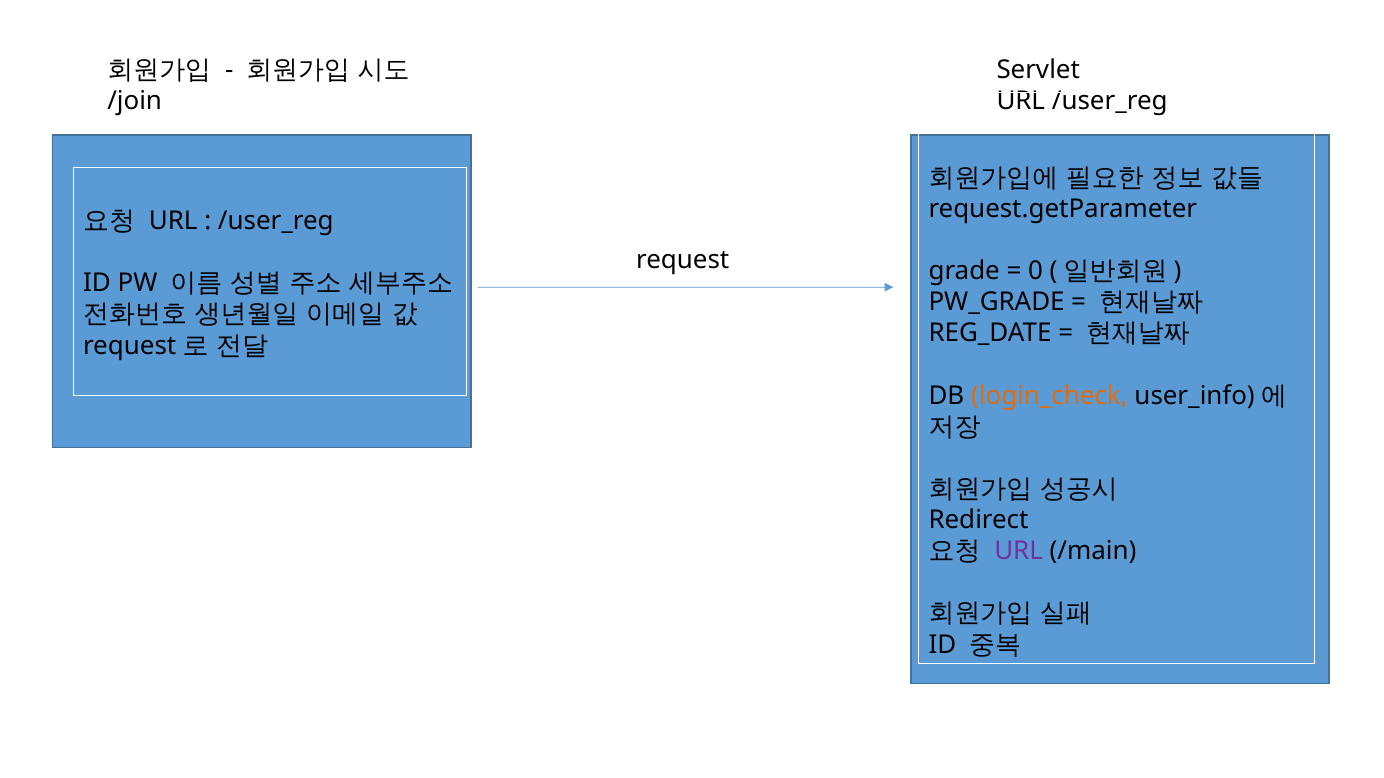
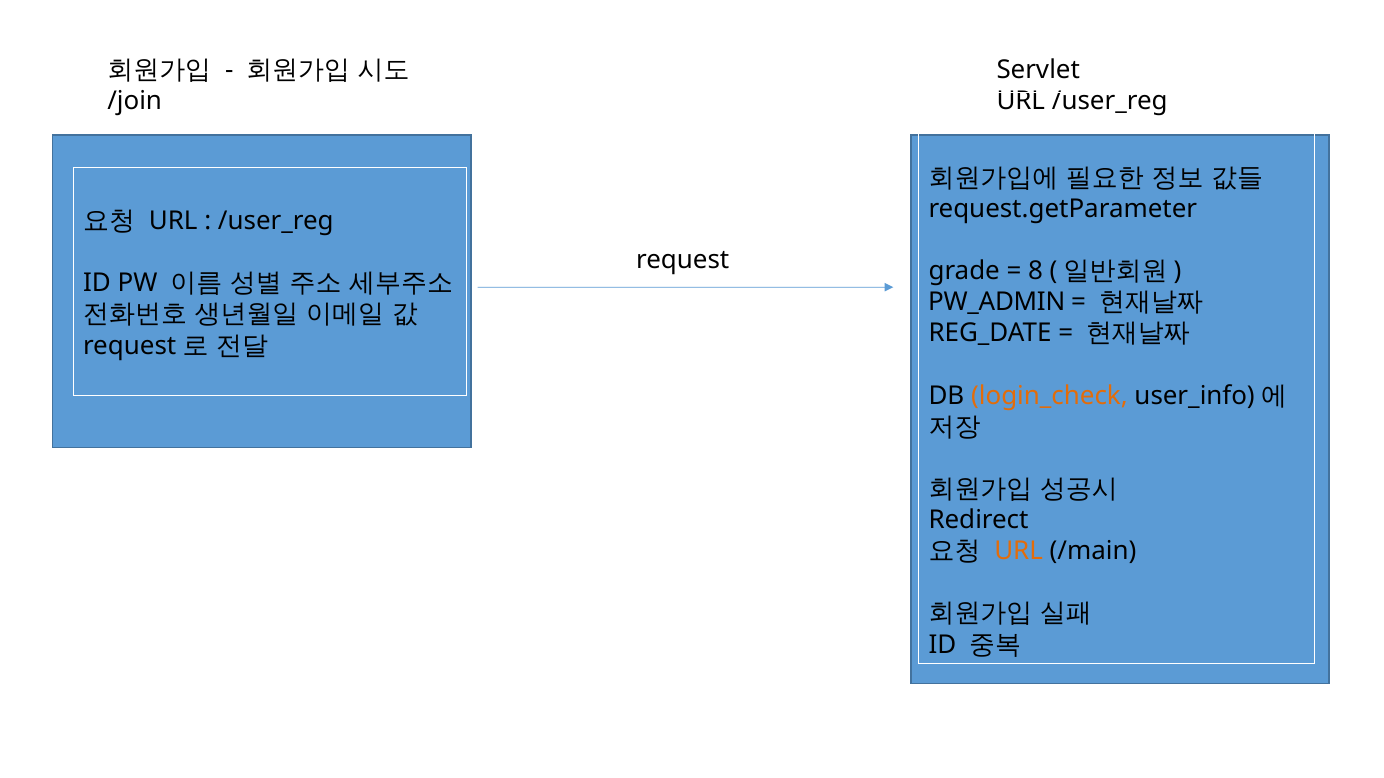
0: 0 -> 8 (1036, 271)
PW_GRADE: PW_GRADE -> PW_ADMIN (997, 302)
URL colour: purple -> orange (1019, 552)
